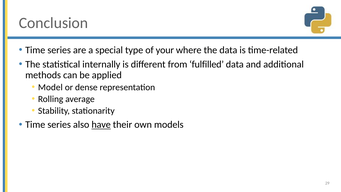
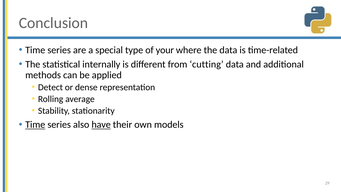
fulfilled: fulfilled -> cutting (207, 64)
Model: Model -> Detect (50, 87)
Time underline: none -> present (35, 125)
